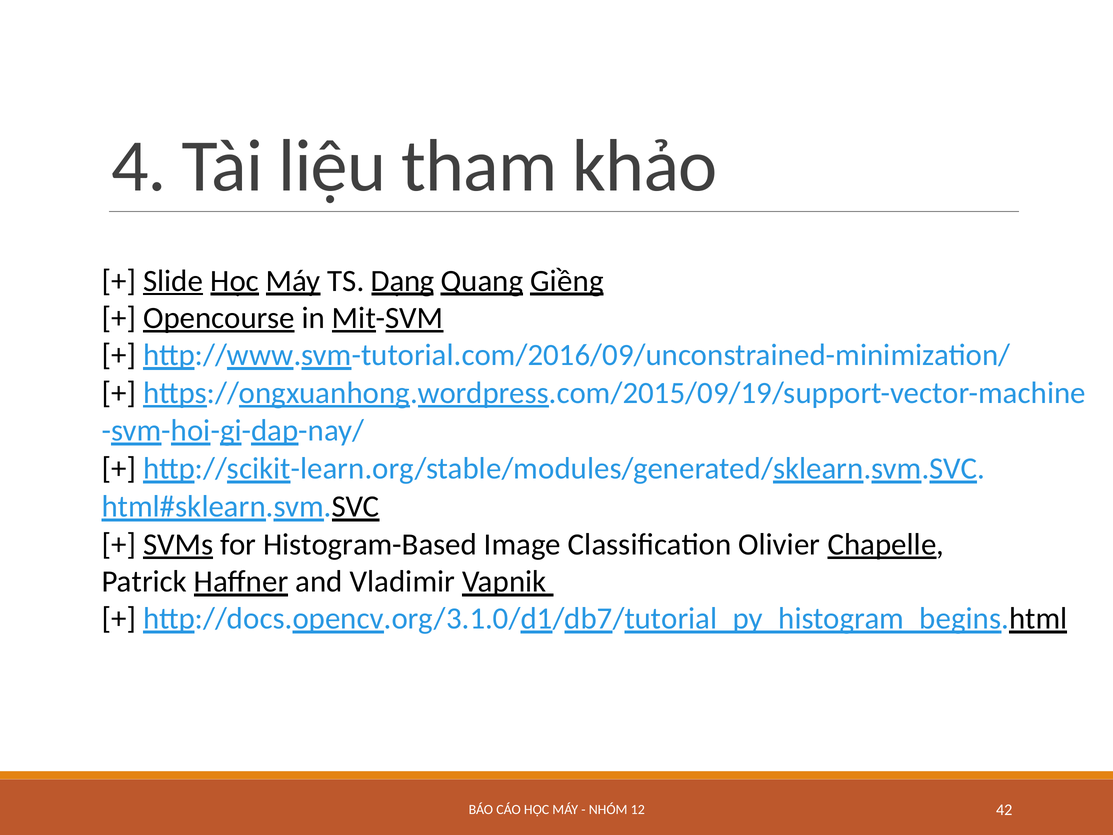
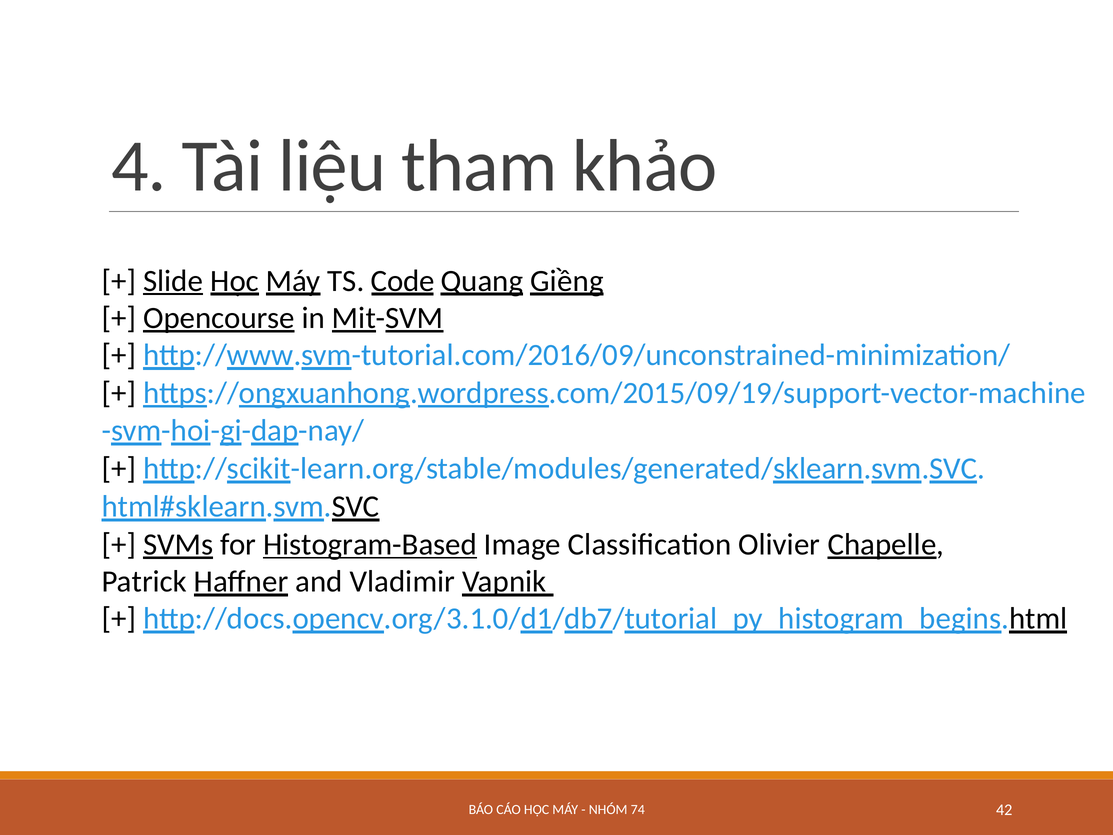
Dạng: Dạng -> Code (403, 281)
Histogram-Based underline: none -> present (370, 544)
12: 12 -> 74 (638, 809)
